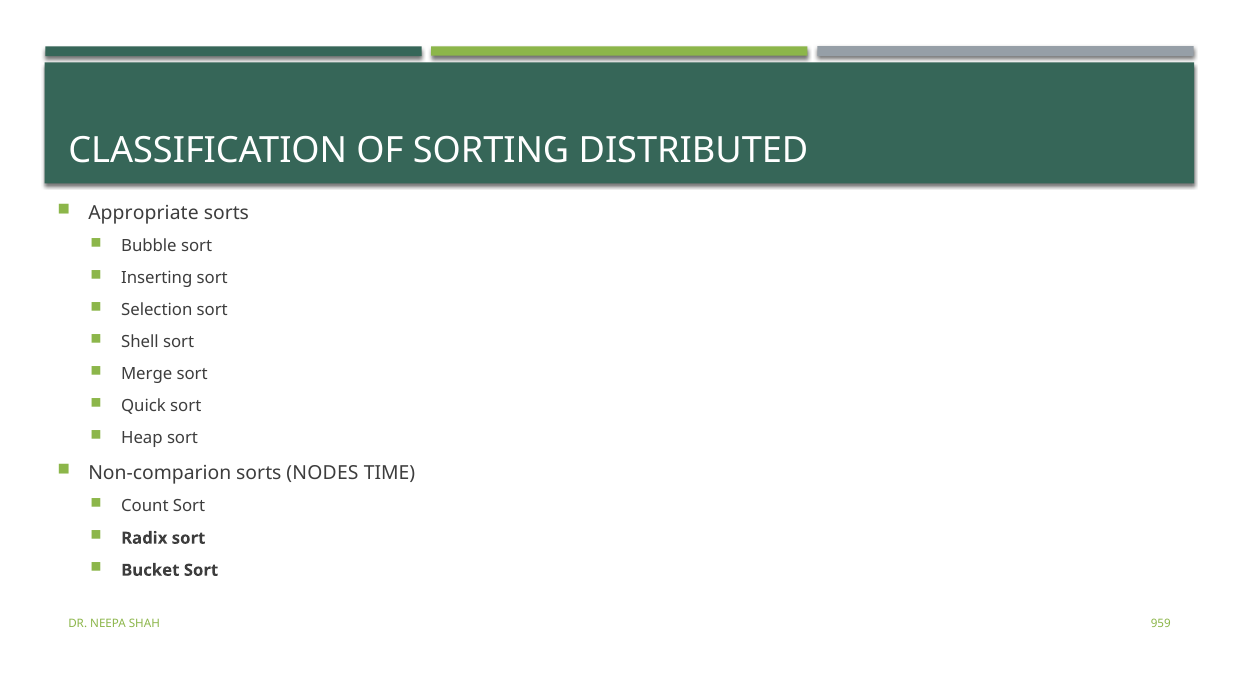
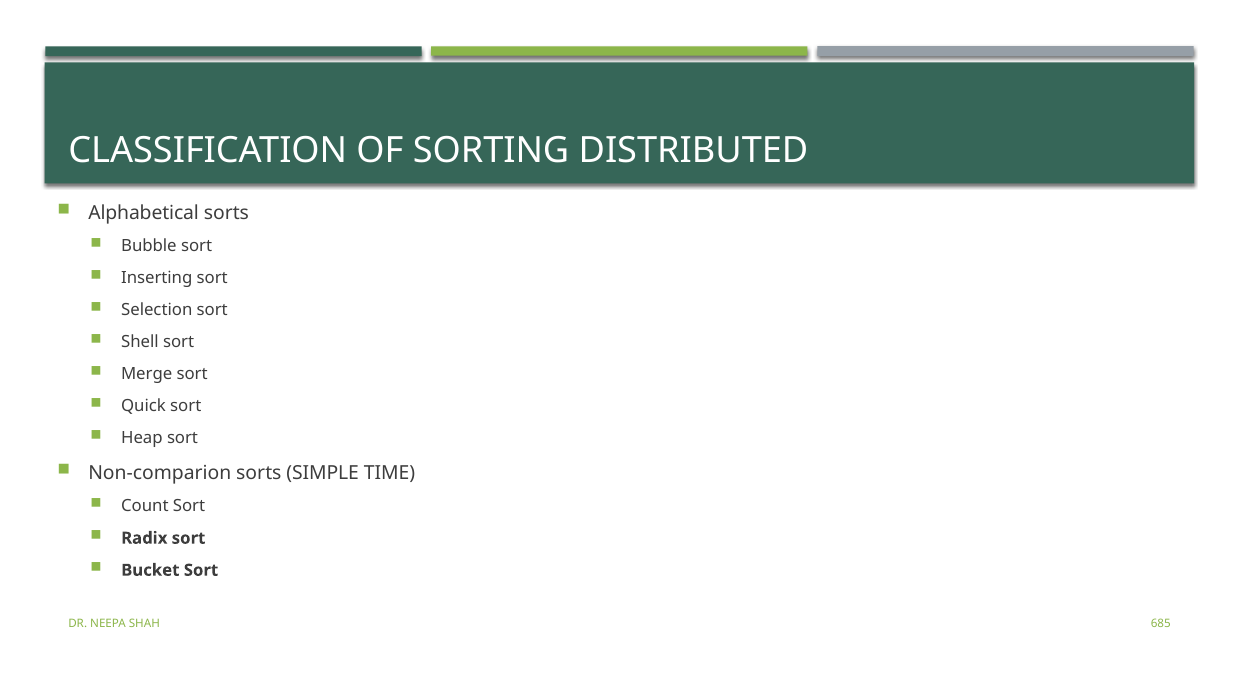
Appropriate: Appropriate -> Alphabetical (144, 213)
NODES: NODES -> SIMPLE (323, 473)
959: 959 -> 685 (1161, 624)
